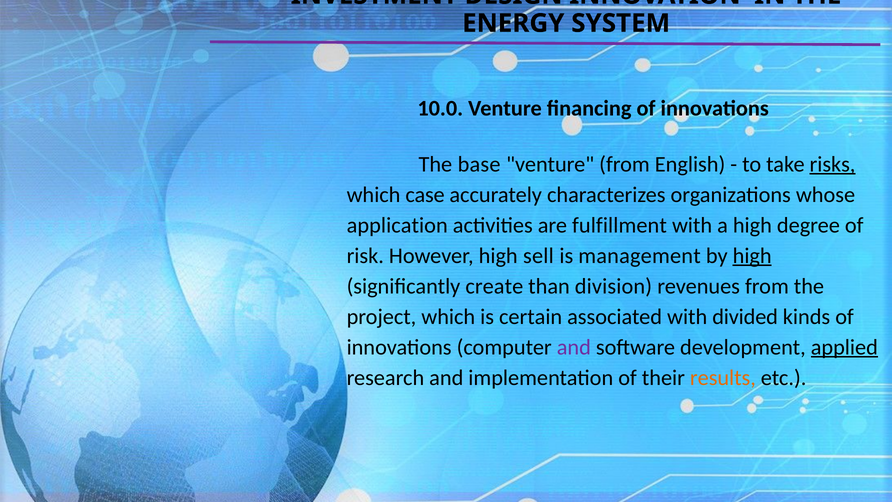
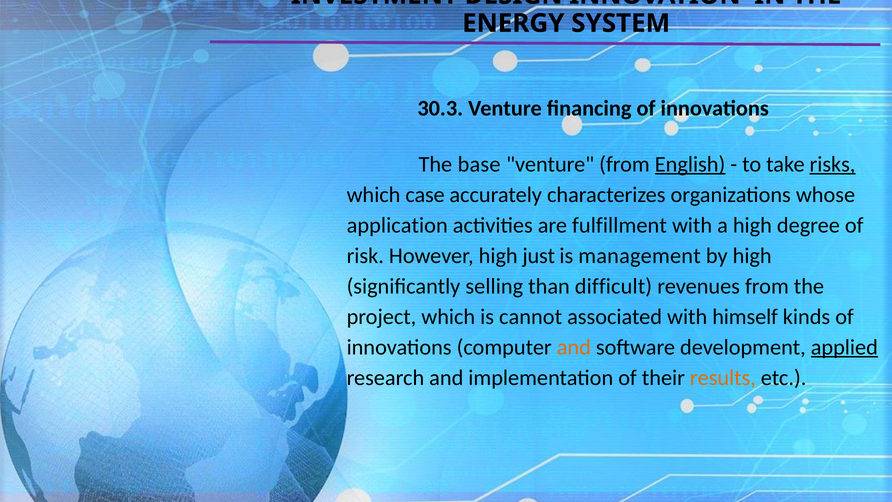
10.0: 10.0 -> 30.3 (440, 108)
English underline: none -> present (690, 164)
sell: sell -> just (539, 256)
high underline: present -> none (752, 256)
create: create -> selling (494, 286)
division: division -> difficult (613, 286)
certain: certain -> cannot (531, 317)
divided: divided -> himself (745, 317)
and colour: purple -> orange (574, 347)
